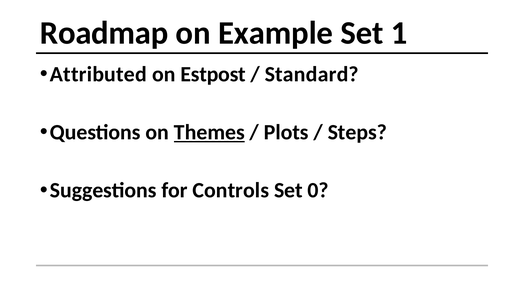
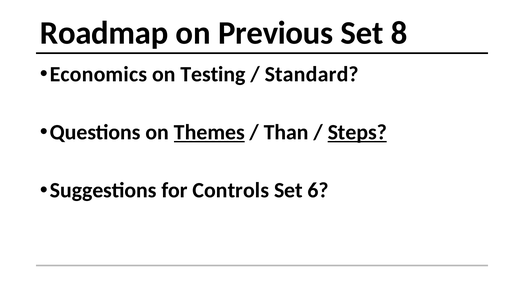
Example: Example -> Previous (276, 33)
1: 1 -> 8 (399, 33)
Attributed: Attributed -> Economics (98, 74)
Estpost: Estpost -> Testing (213, 74)
Plots: Plots -> Than (286, 132)
Steps underline: none -> present (357, 132)
0: 0 -> 6 (318, 190)
